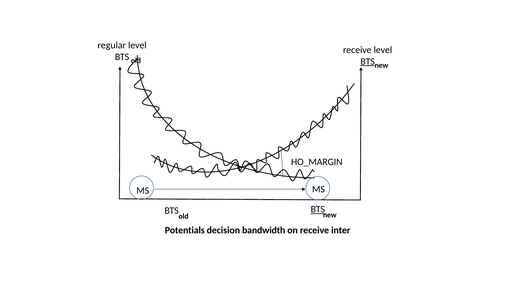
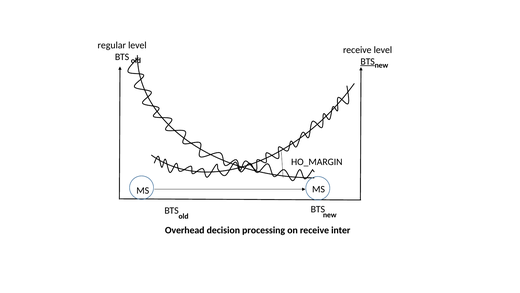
BTS underline: present -> none (318, 209)
Potentials: Potentials -> Overhead (185, 230)
bandwidth: bandwidth -> processing (264, 230)
